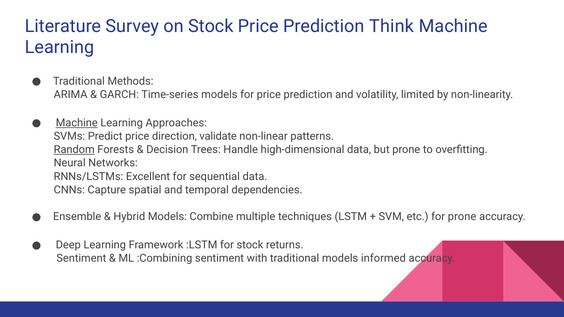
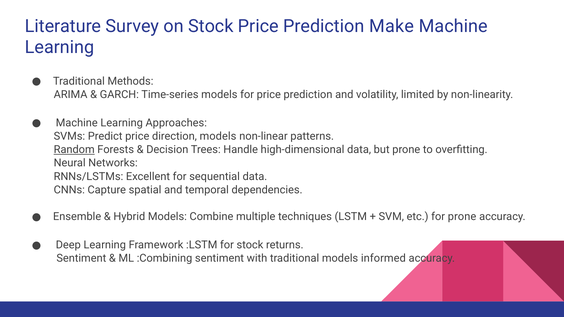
Think: Think -> Make (392, 26)
Machine underline: present -> none (77, 123)
direction validate: validate -> models (218, 136)
